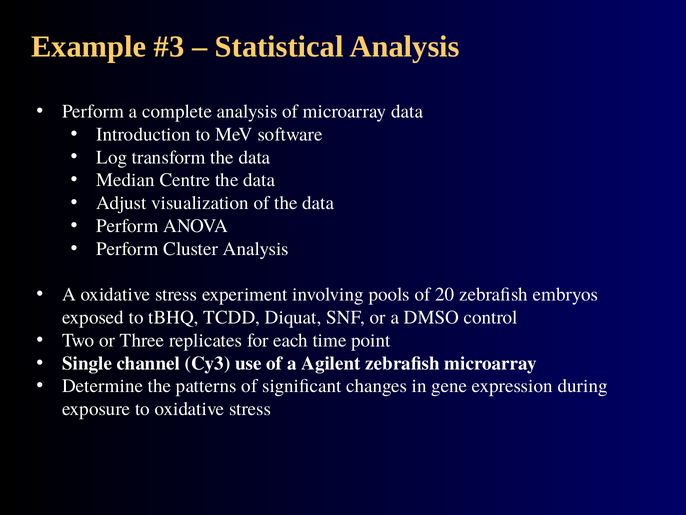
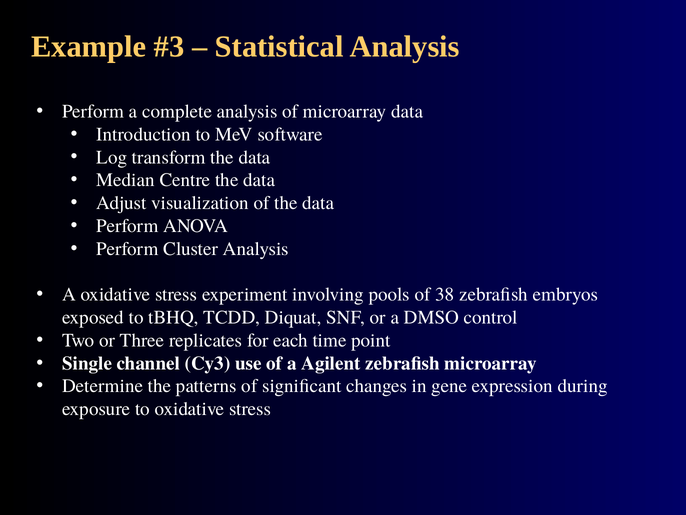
20: 20 -> 38 (445, 294)
